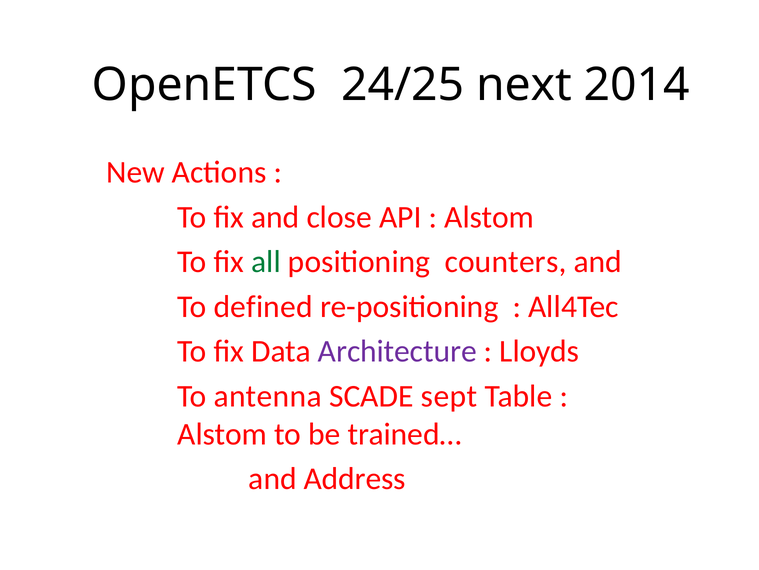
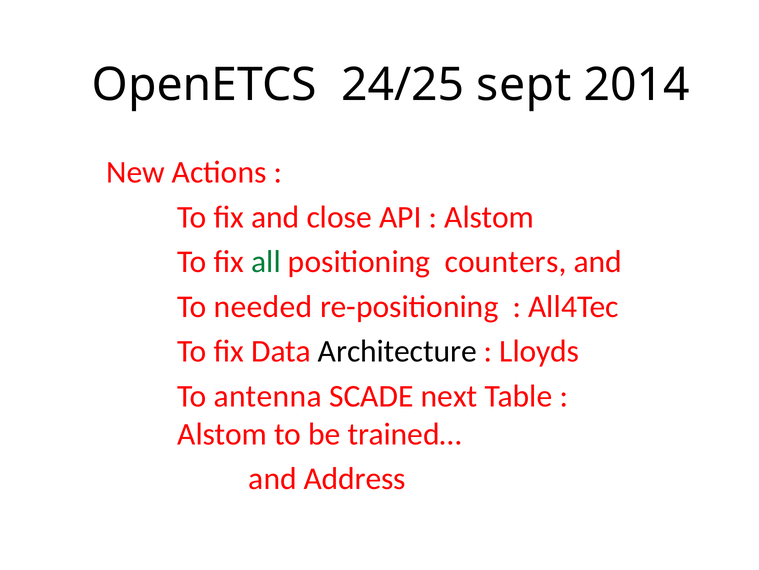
next: next -> sept (524, 85)
defined: defined -> needed (263, 306)
Architecture colour: purple -> black (397, 351)
sept: sept -> next (449, 396)
